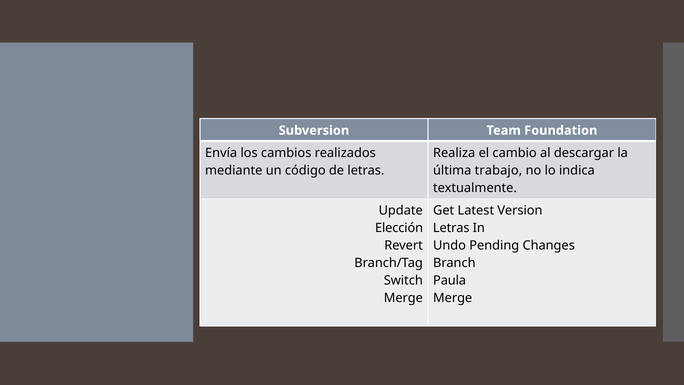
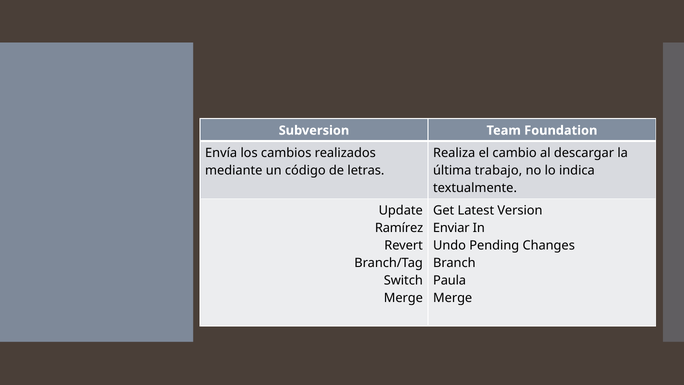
Elección: Elección -> Ramírez (399, 228)
Letras: Letras -> Enviar (451, 228)
